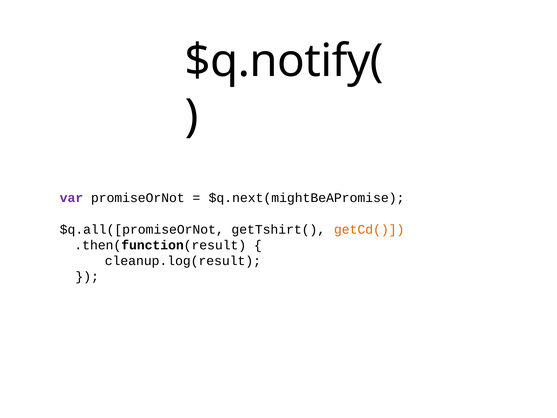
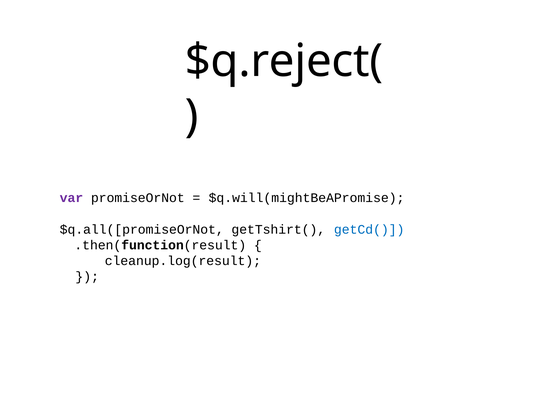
$q.notify(: $q.notify( -> $q.reject( (284, 61)
$q.next(mightBeAPromise: $q.next(mightBeAPromise -> $q.will(mightBeAPromise (307, 198)
getCd( colour: orange -> blue (369, 229)
